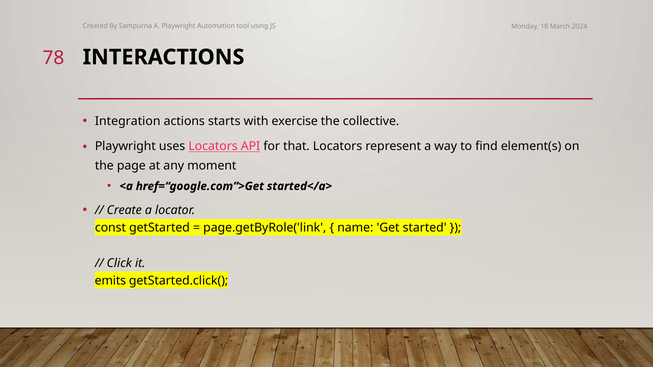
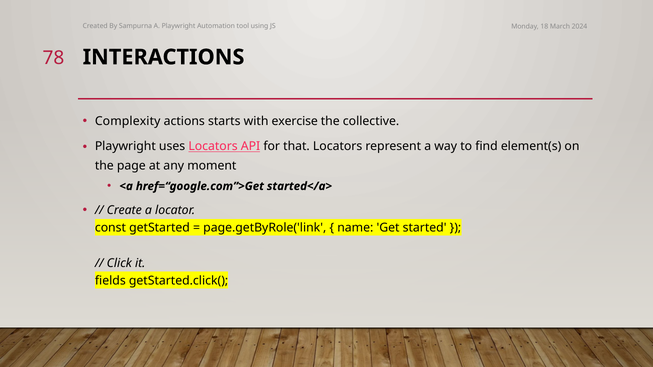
Integration: Integration -> Complexity (128, 122)
emits: emits -> fields (110, 281)
